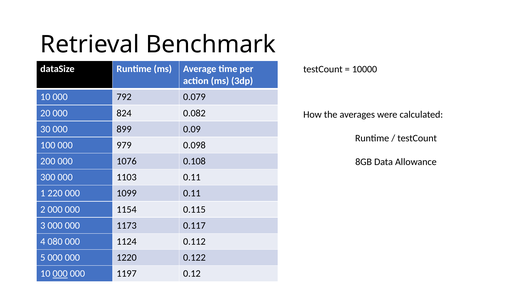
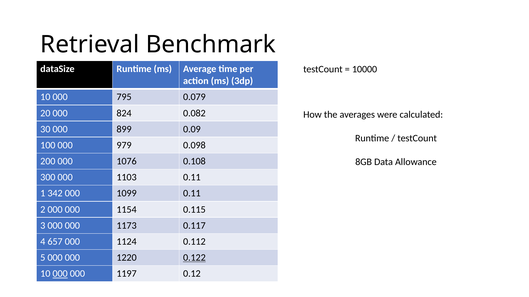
792: 792 -> 795 (124, 97)
220: 220 -> 342 (55, 194)
080: 080 -> 657 (55, 242)
0.122 underline: none -> present (194, 258)
